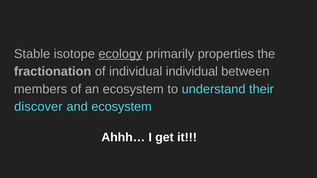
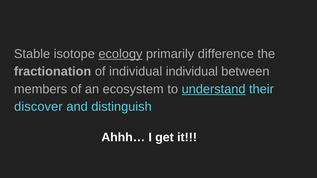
properties: properties -> difference (226, 54)
understand underline: none -> present (214, 89)
and ecosystem: ecosystem -> distinguish (121, 107)
